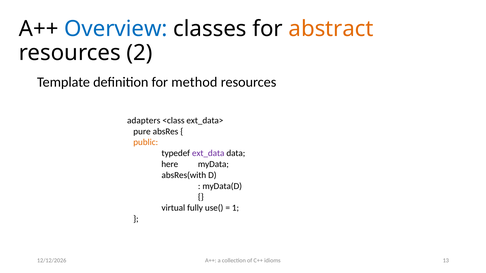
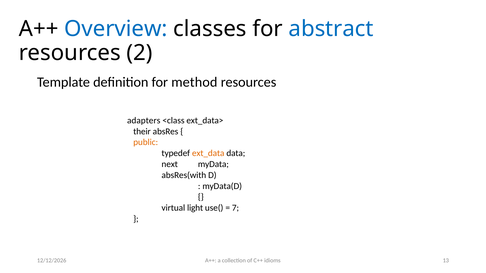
abstract colour: orange -> blue (331, 29)
pure: pure -> their (142, 132)
ext_data colour: purple -> orange (208, 153)
here: here -> next (170, 164)
fully: fully -> light (195, 208)
1: 1 -> 7 (235, 208)
